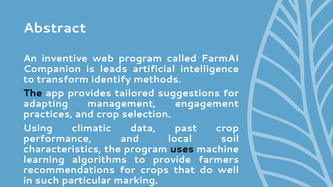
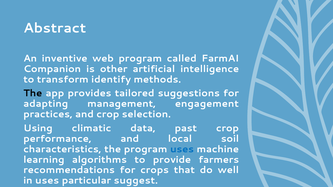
leads: leads -> other (114, 69)
uses colour: black -> blue (182, 149)
in such: such -> uses (47, 181)
marking: marking -> suggest (136, 181)
